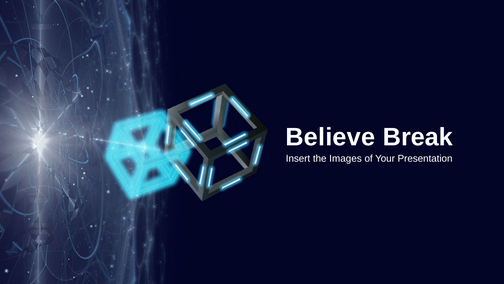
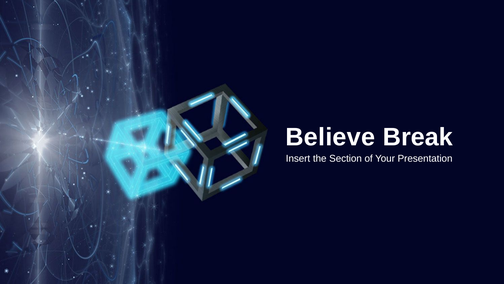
Images: Images -> Section (346, 158)
